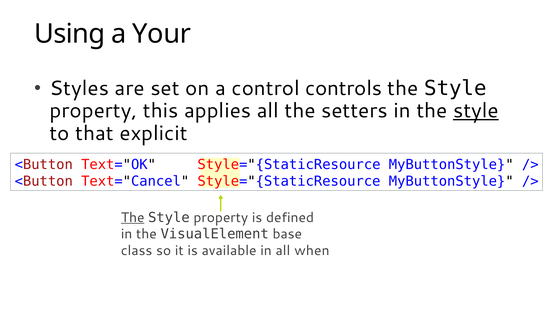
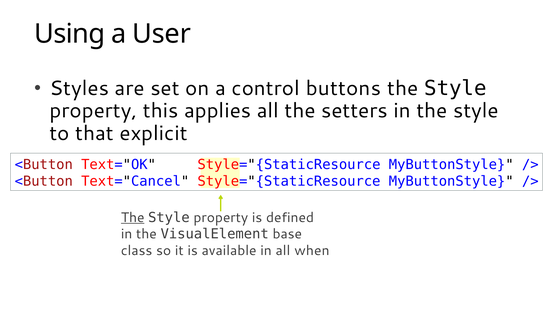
Your: Your -> User (162, 34)
controls: controls -> buttons (343, 88)
style underline: present -> none (476, 111)
